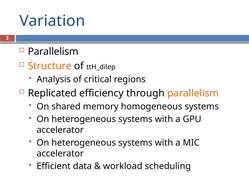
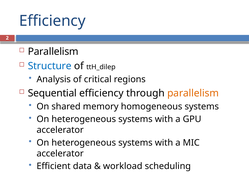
Variation: Variation -> Efficiency (52, 21)
Structure colour: orange -> blue (50, 66)
Replicated: Replicated -> Sequential (52, 93)
